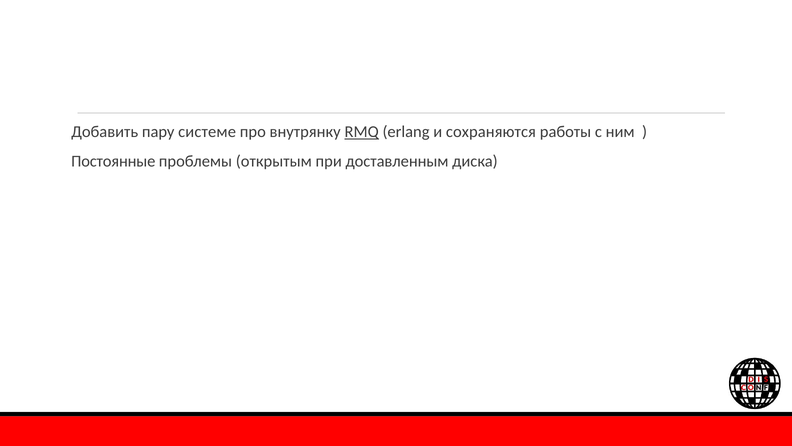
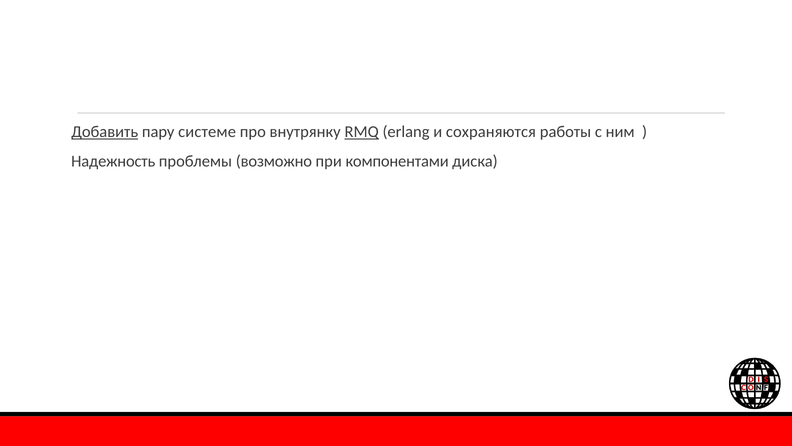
Добавить underline: none -> present (105, 132)
Постоянные: Постоянные -> Надежность (113, 161)
открытым: открытым -> возможно (274, 161)
доставленным: доставленным -> компонентами (397, 161)
